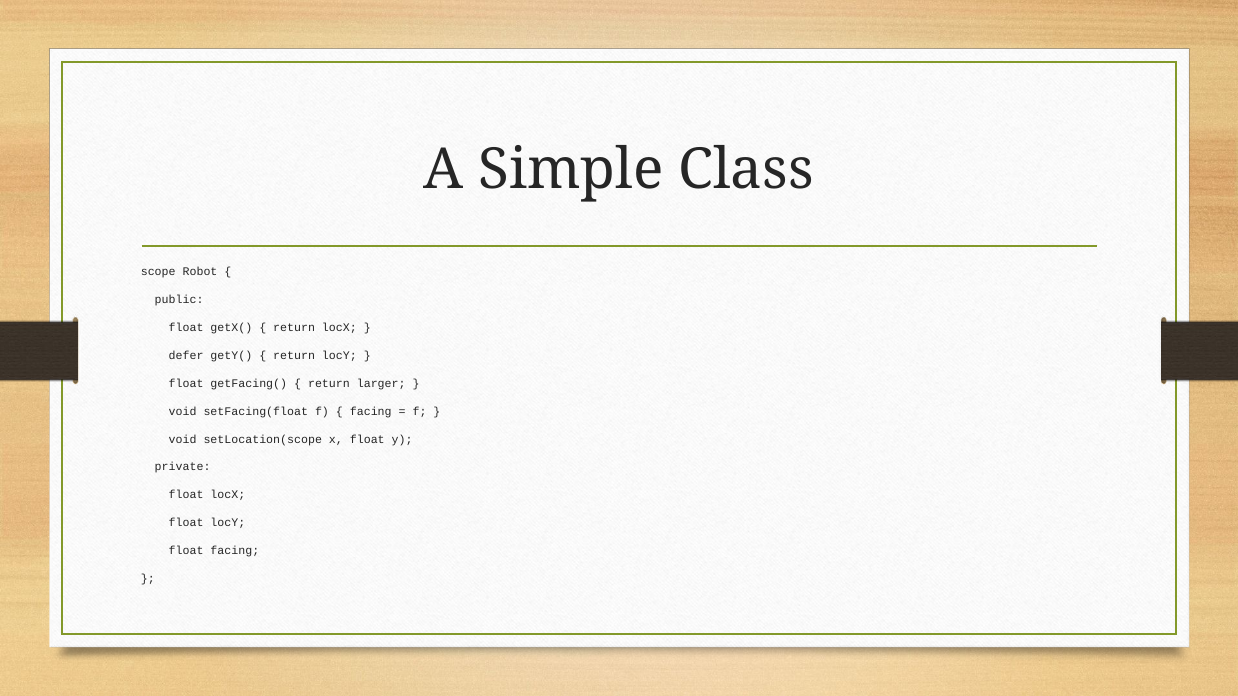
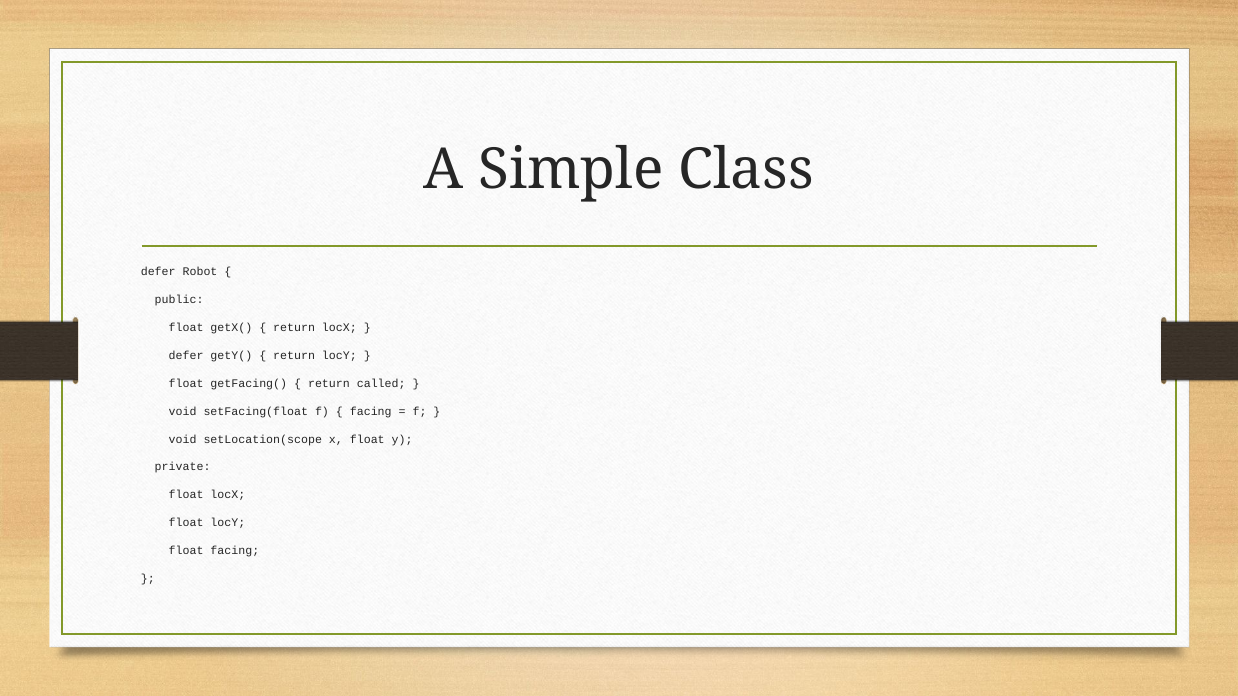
scope: scope -> defer (158, 272)
larger: larger -> called (381, 384)
